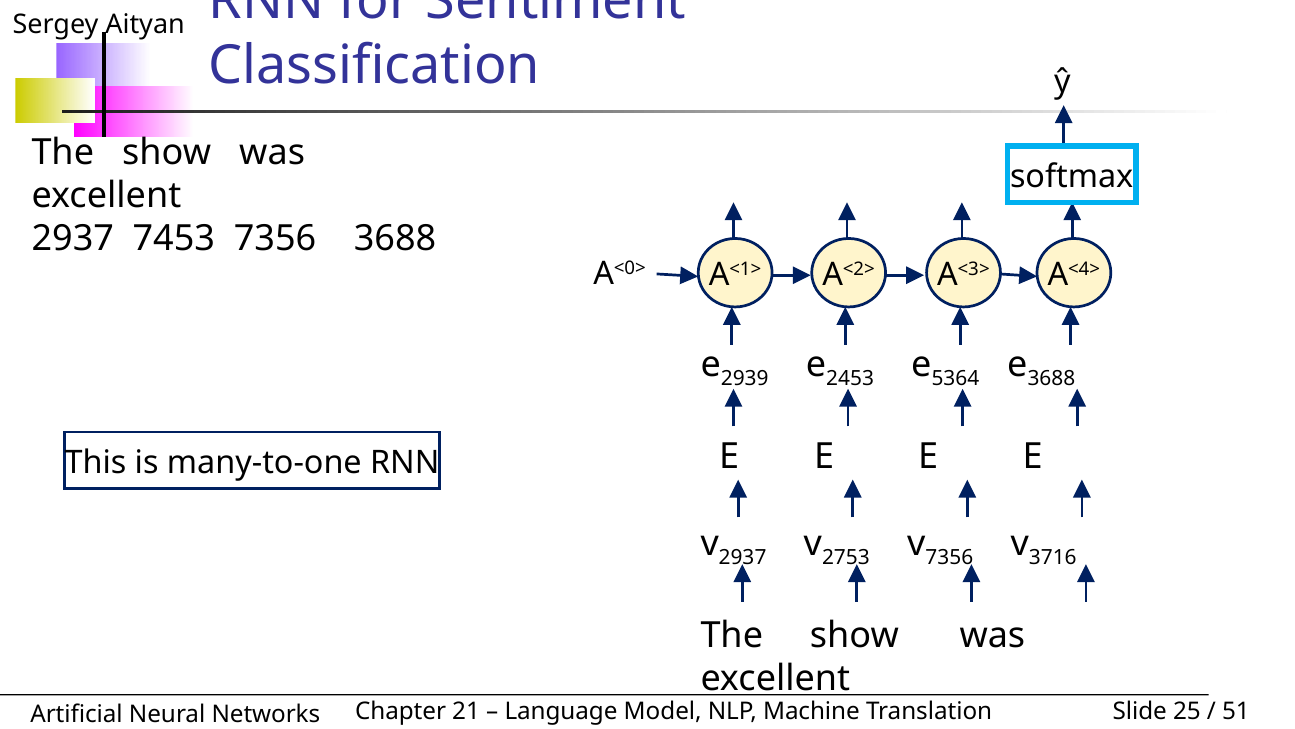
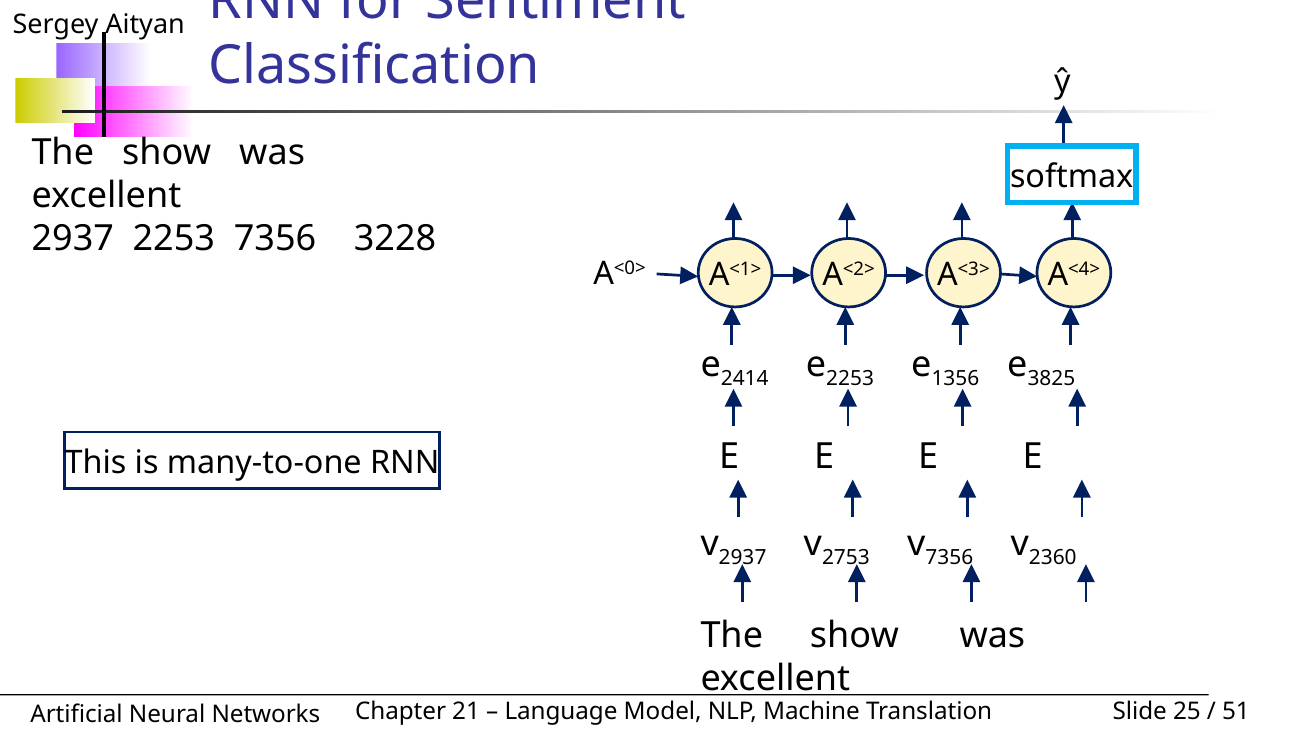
2937 7453: 7453 -> 2253 (174, 239)
7356 3688: 3688 -> 3228 (395, 239)
2939: 2939 -> 2414 (745, 378)
e 2453: 2453 -> 2253 (850, 378)
5364: 5364 -> 1356 (955, 378)
e 3688: 3688 -> 3825 (1051, 378)
3716: 3716 -> 2360 (1053, 557)
